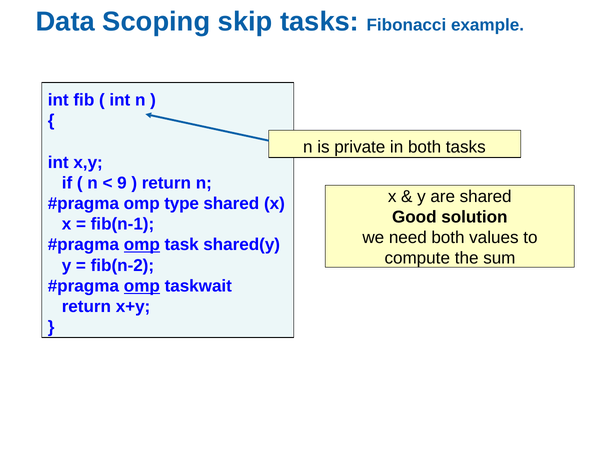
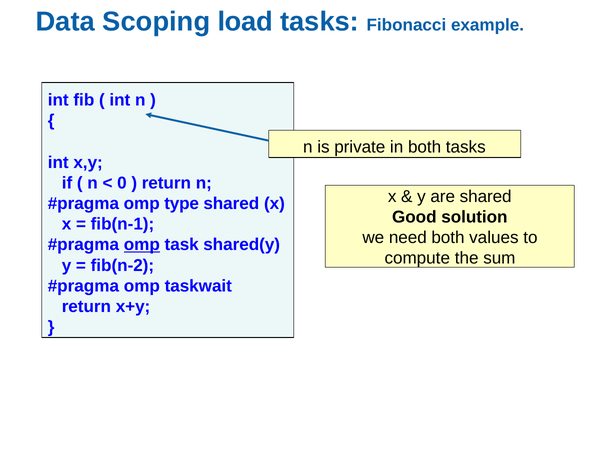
skip: skip -> load (245, 22)
9: 9 -> 0 (122, 183)
omp underline: present -> none (142, 285)
